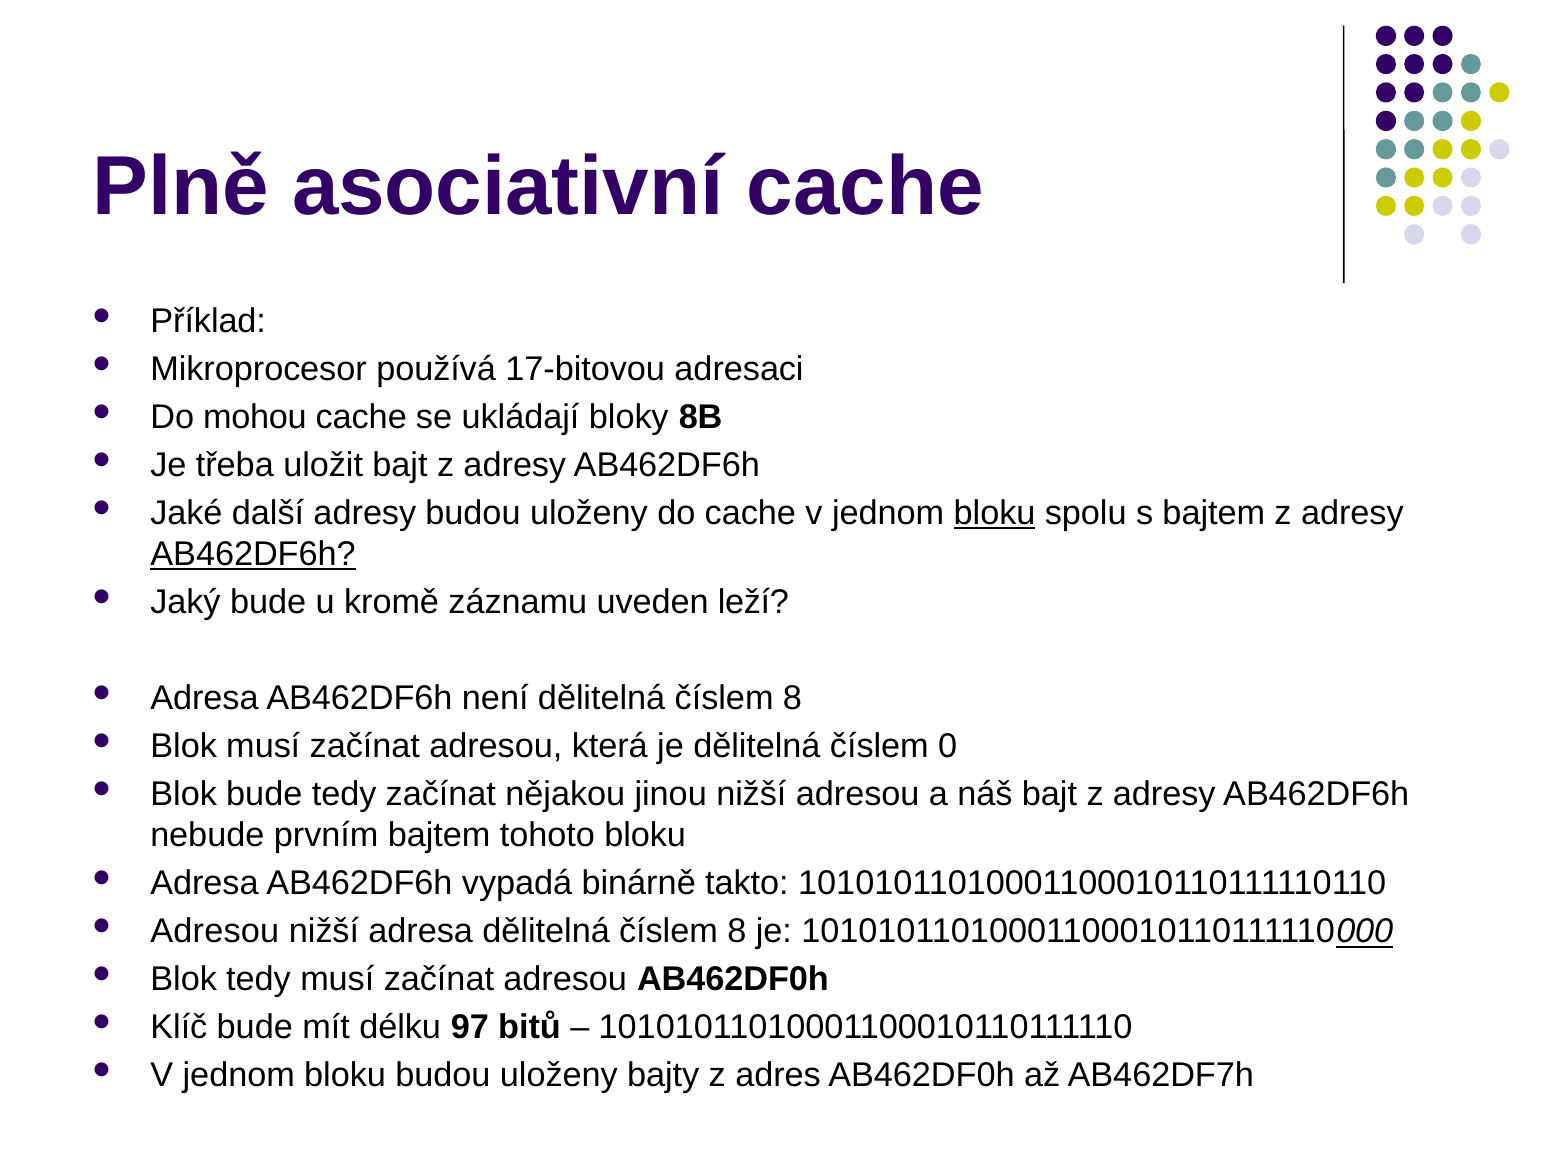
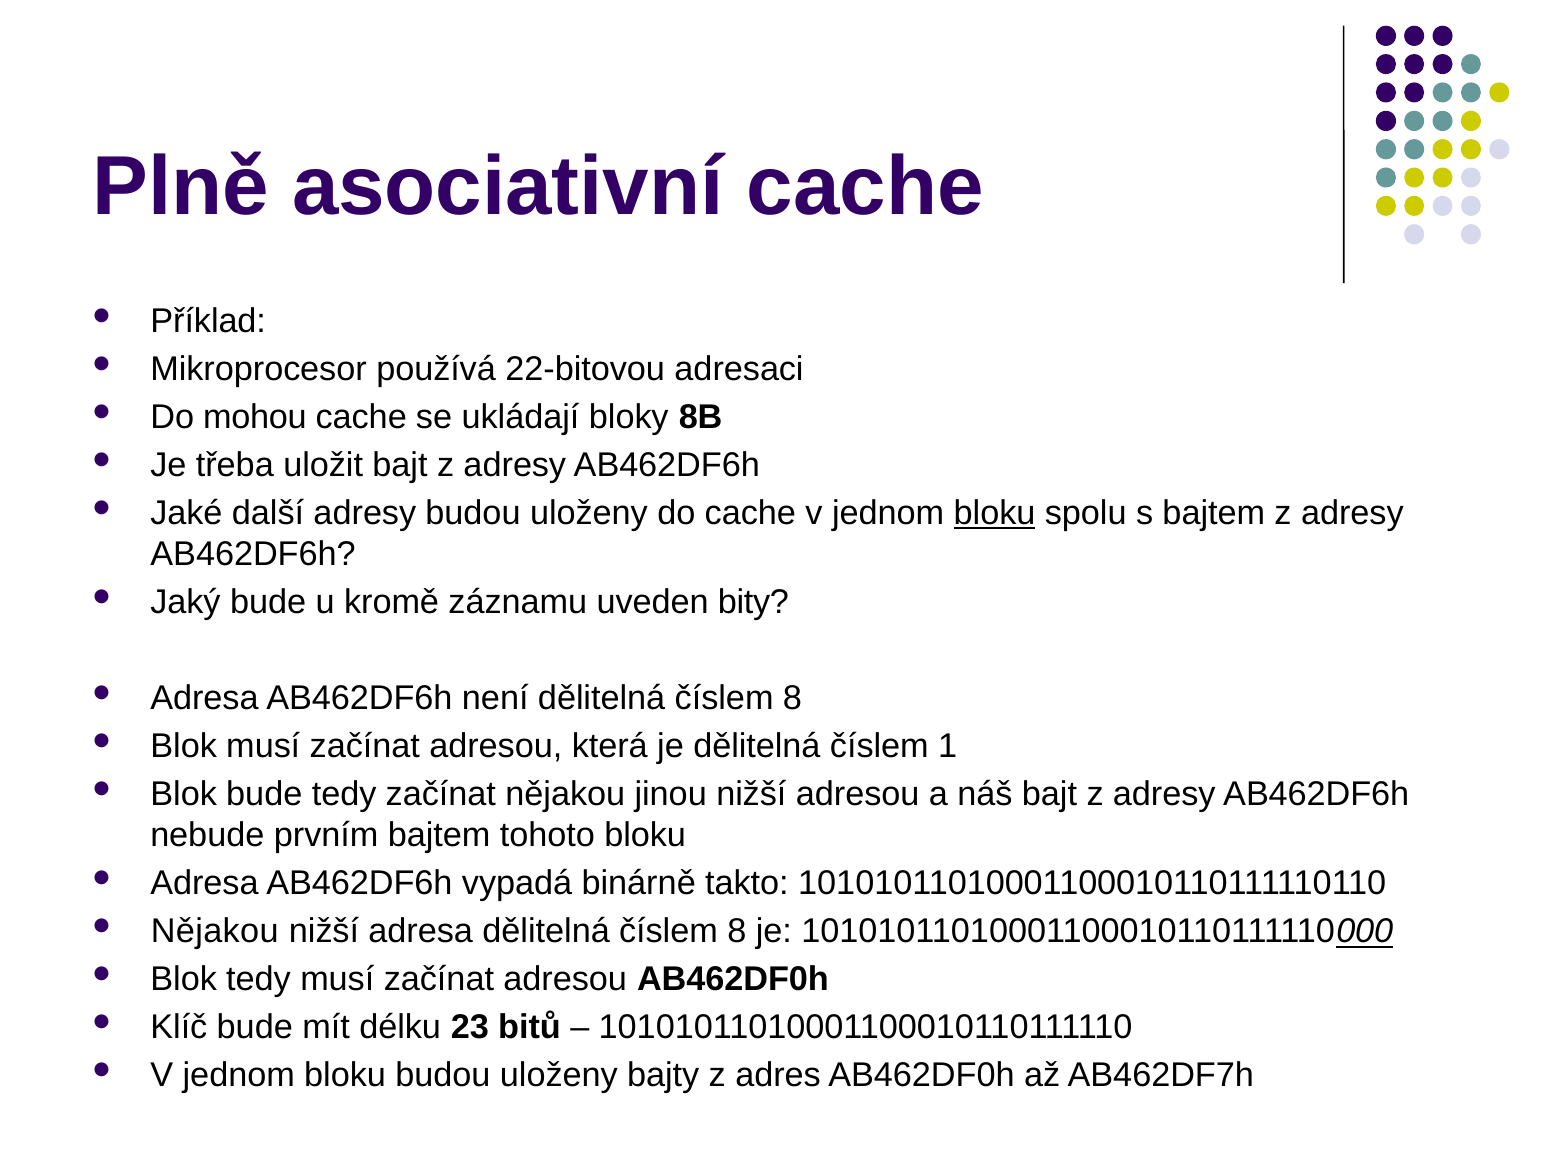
17-bitovou: 17-bitovou -> 22-bitovou (585, 369)
AB462DF6h underline: present -> none (253, 554)
leží: leží -> bity (753, 602)
0: 0 -> 1 (948, 746)
Adresou: Adresou -> Nějakou (215, 931)
97: 97 -> 23 (470, 1027)
